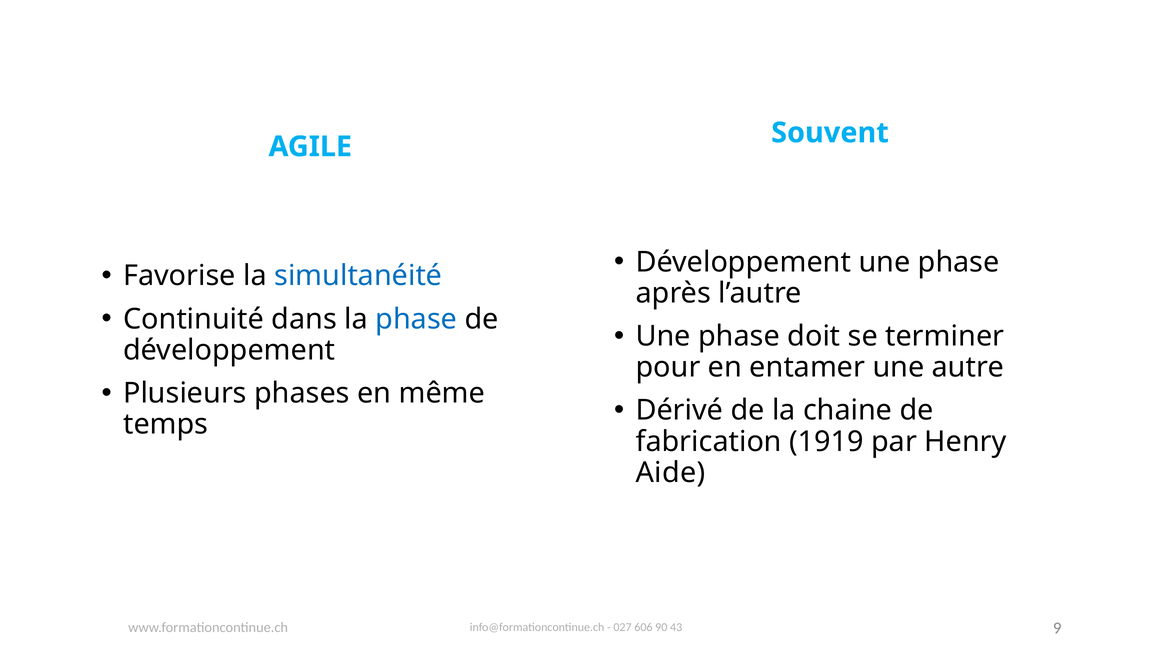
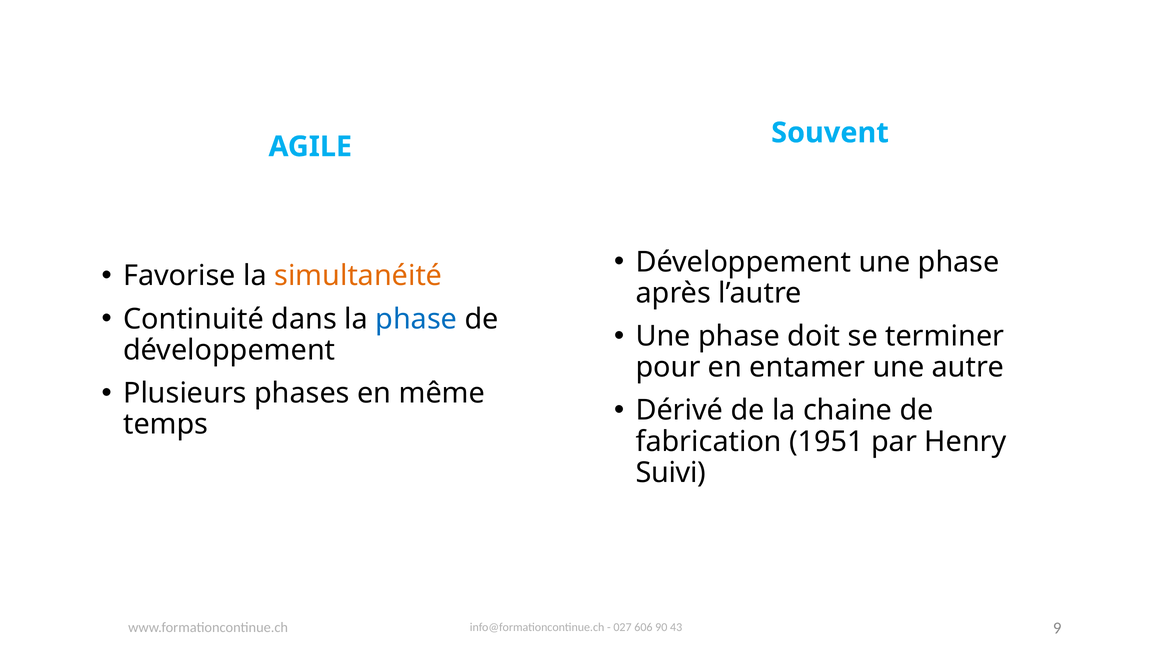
simultanéité colour: blue -> orange (358, 276)
1919: 1919 -> 1951 (826, 442)
Aide: Aide -> Suivi (671, 473)
